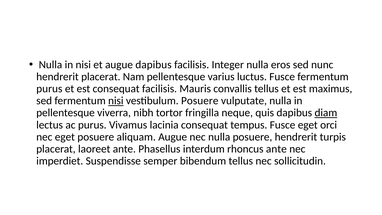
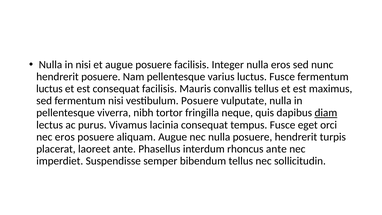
augue dapibus: dapibus -> posuere (154, 65)
hendrerit placerat: placerat -> posuere (101, 77)
purus: purus -> luctus (49, 89)
nisi underline: present -> none (116, 101)
nec eget: eget -> eros (65, 137)
